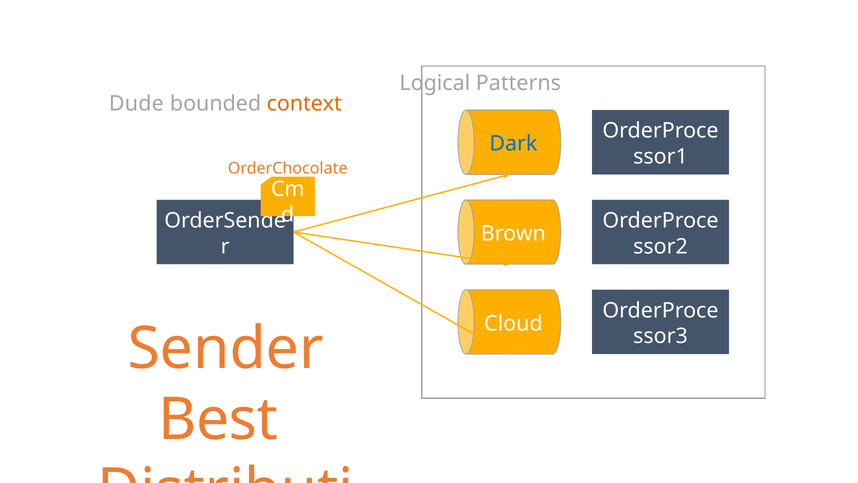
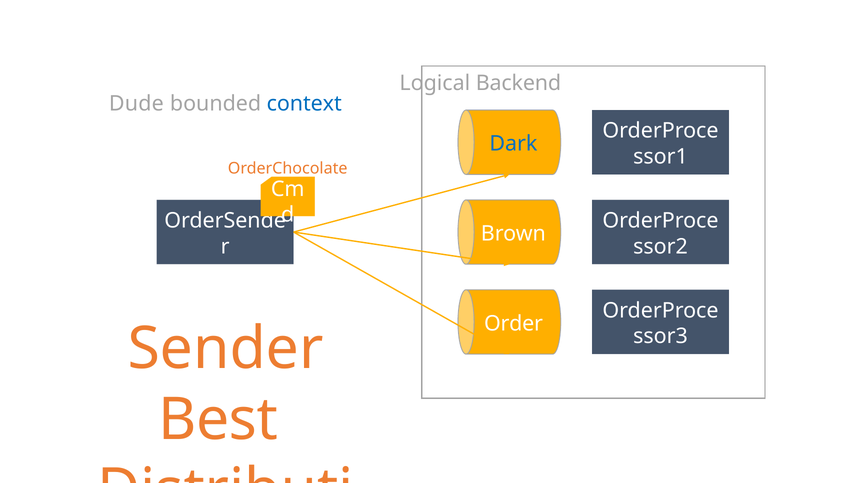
Patterns: Patterns -> Backend (518, 83)
context colour: orange -> blue (304, 103)
Cloud: Cloud -> Order (513, 323)
